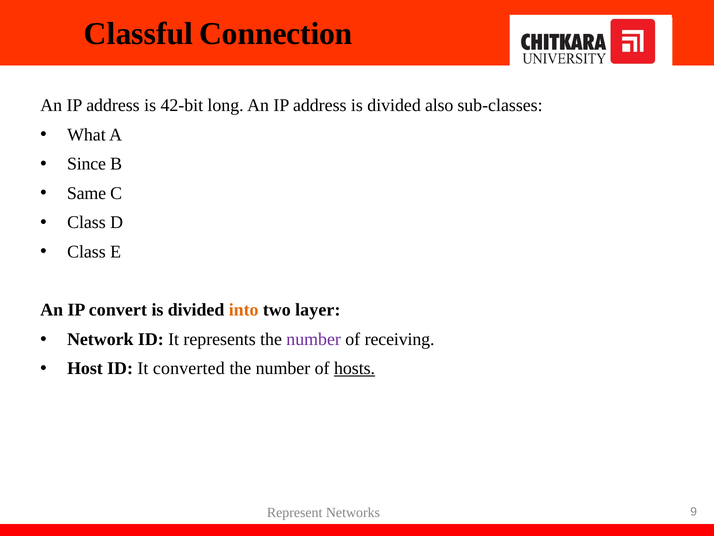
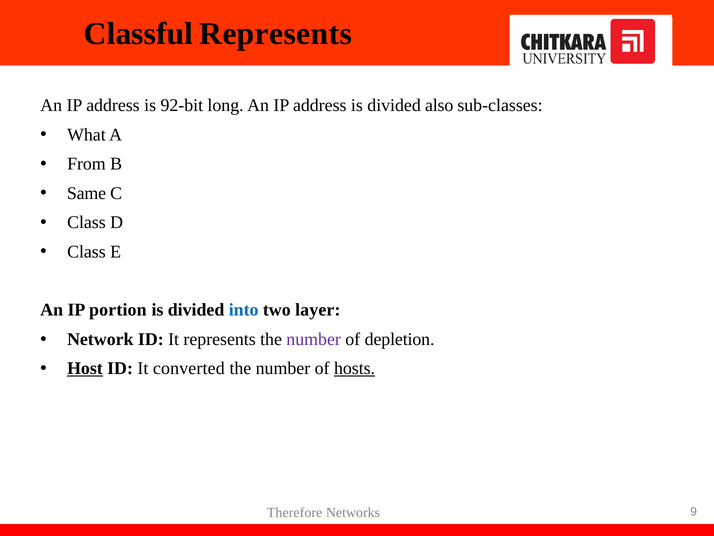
Classful Connection: Connection -> Represents (276, 34)
42-bit: 42-bit -> 92-bit (182, 105)
Since: Since -> From (86, 164)
convert: convert -> portion (118, 310)
into colour: orange -> blue (244, 310)
receiving: receiving -> depletion (400, 339)
Host underline: none -> present (85, 368)
Represent: Represent -> Therefore (295, 512)
